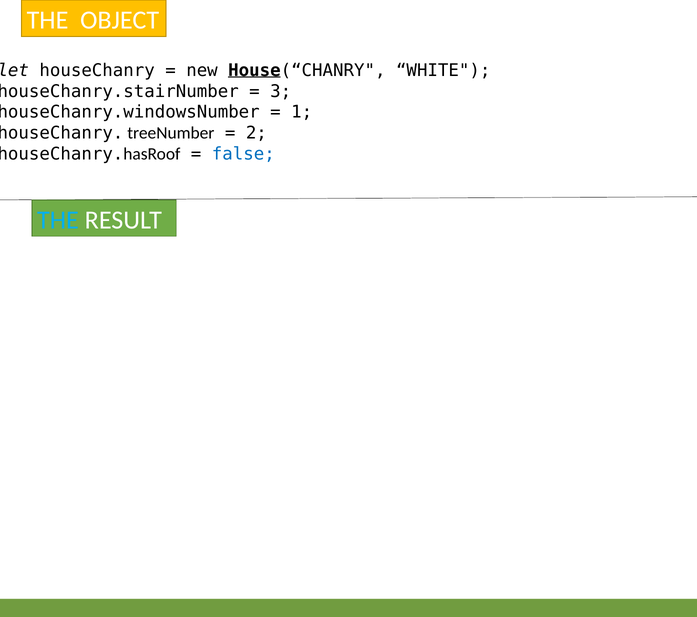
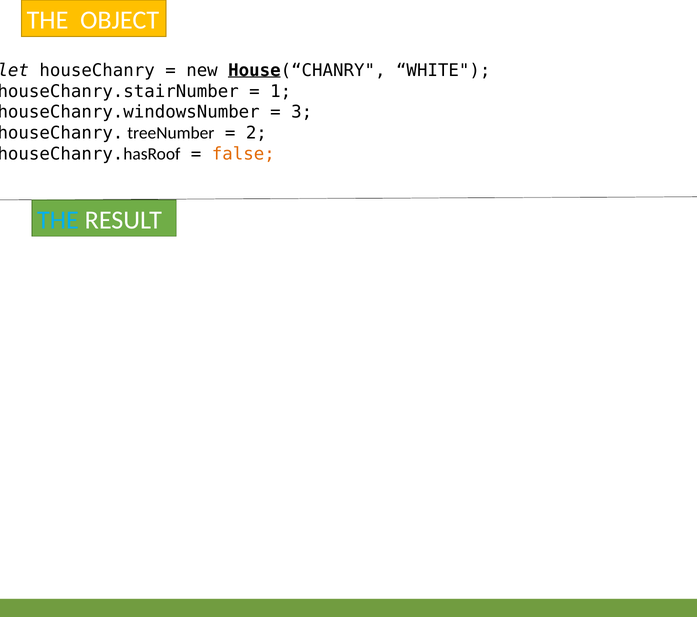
3: 3 -> 1 (281, 91)
1: 1 -> 3 (302, 112)
false colour: blue -> orange (243, 154)
